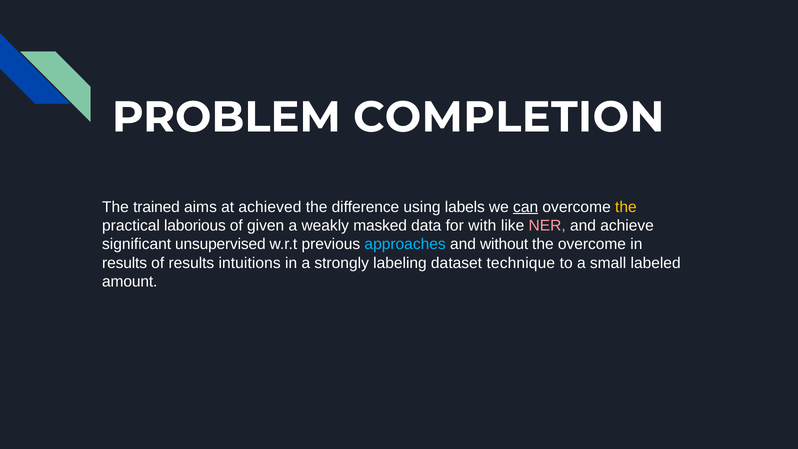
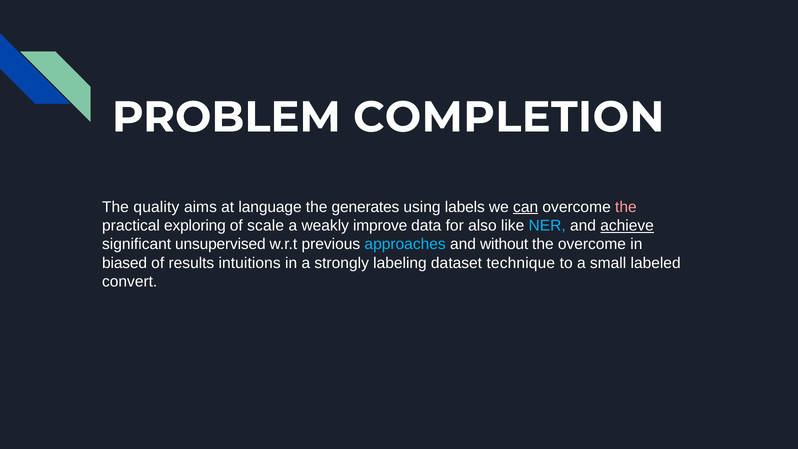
trained: trained -> quality (156, 207)
achieved: achieved -> language (270, 207)
difference: difference -> generates (365, 207)
the colour: yellow -> pink (626, 207)
laborious: laborious -> exploring (195, 226)
given: given -> scale (266, 226)
masked: masked -> improve (380, 226)
with: with -> also (482, 226)
NER colour: pink -> light blue (547, 226)
achieve underline: none -> present (627, 226)
results: results -> biased (125, 263)
amount: amount -> convert (130, 282)
